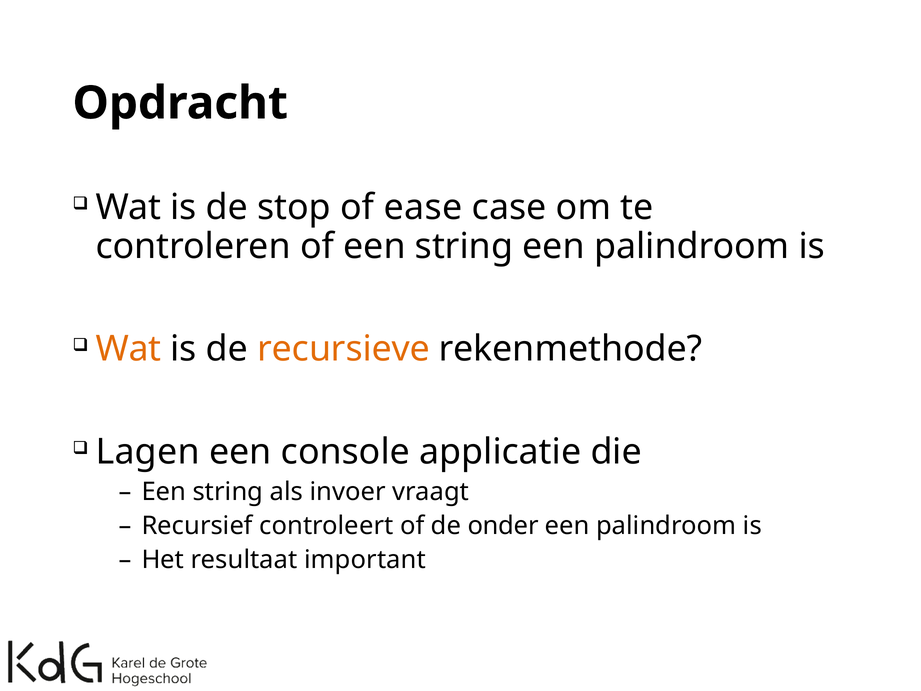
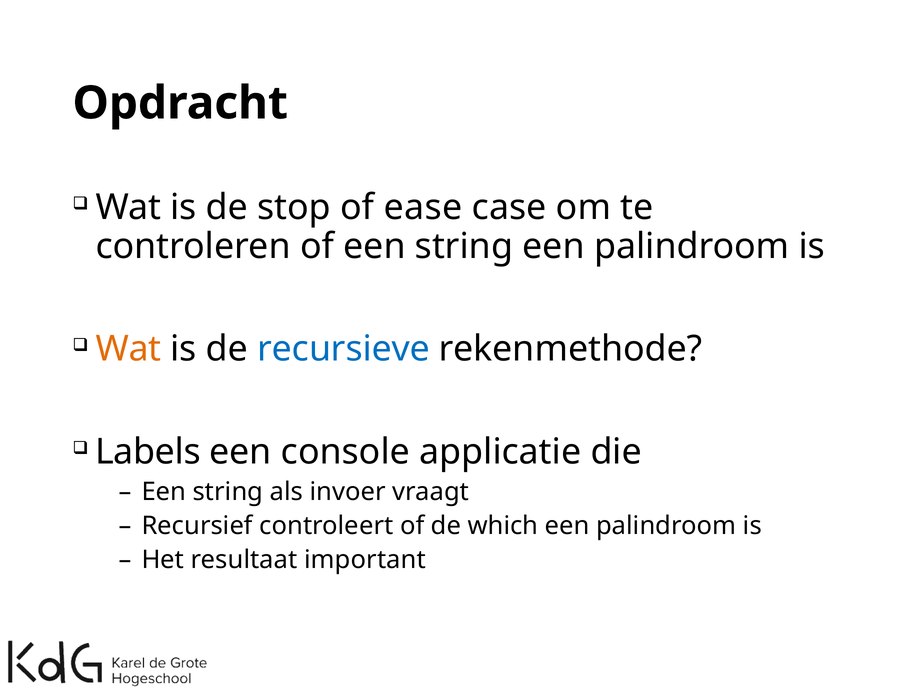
recursieve colour: orange -> blue (344, 349)
Lagen: Lagen -> Labels (148, 452)
onder: onder -> which (503, 525)
